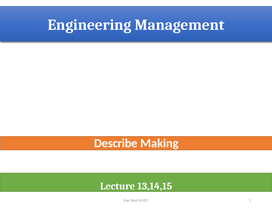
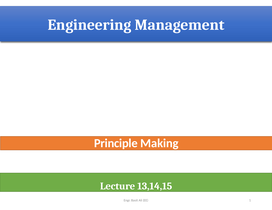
Describe: Describe -> Principle (116, 143)
